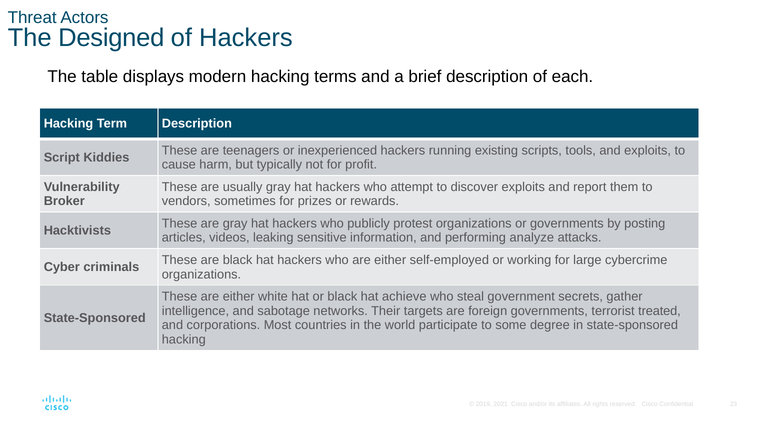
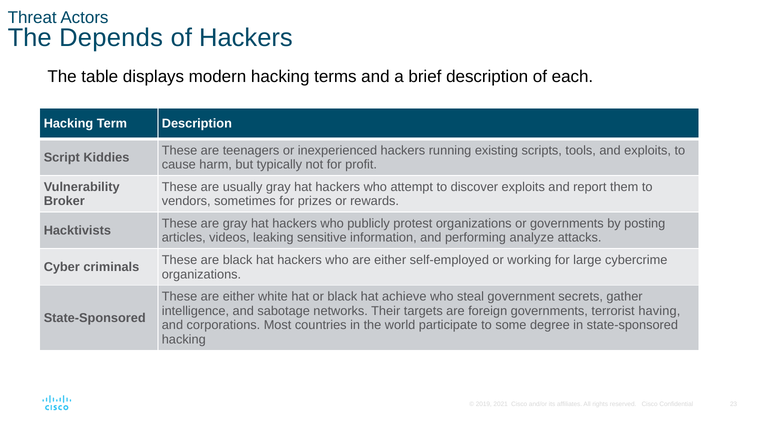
Designed: Designed -> Depends (111, 38)
treated: treated -> having (659, 311)
